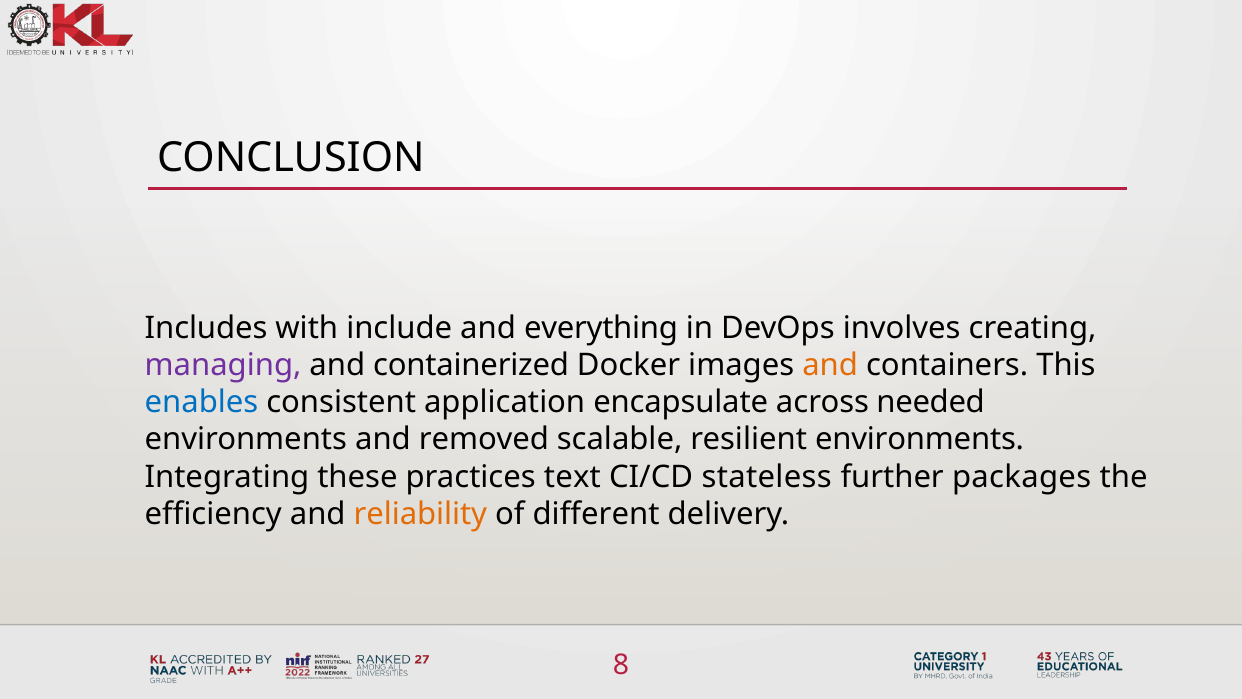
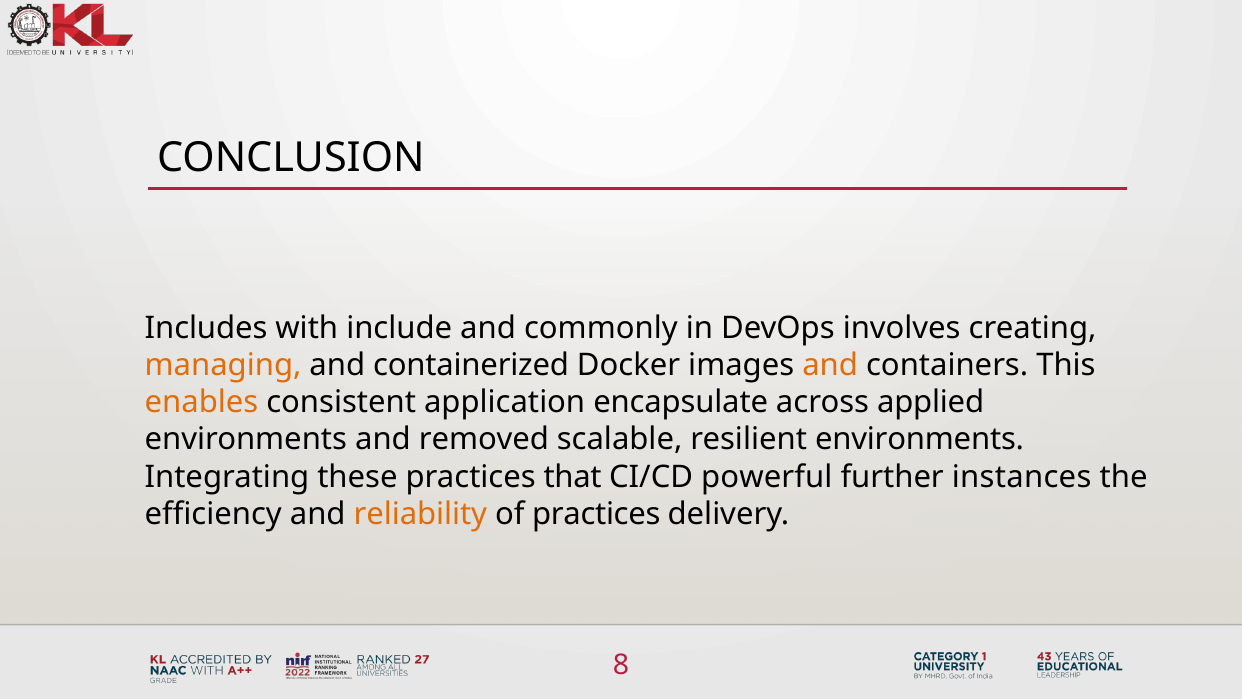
everything: everything -> commonly (601, 328)
managing colour: purple -> orange (223, 365)
enables colour: blue -> orange (201, 402)
needed: needed -> applied (931, 402)
text: text -> that (573, 477)
stateless: stateless -> powerful (767, 477)
packages: packages -> instances (1022, 477)
of different: different -> practices (596, 514)
